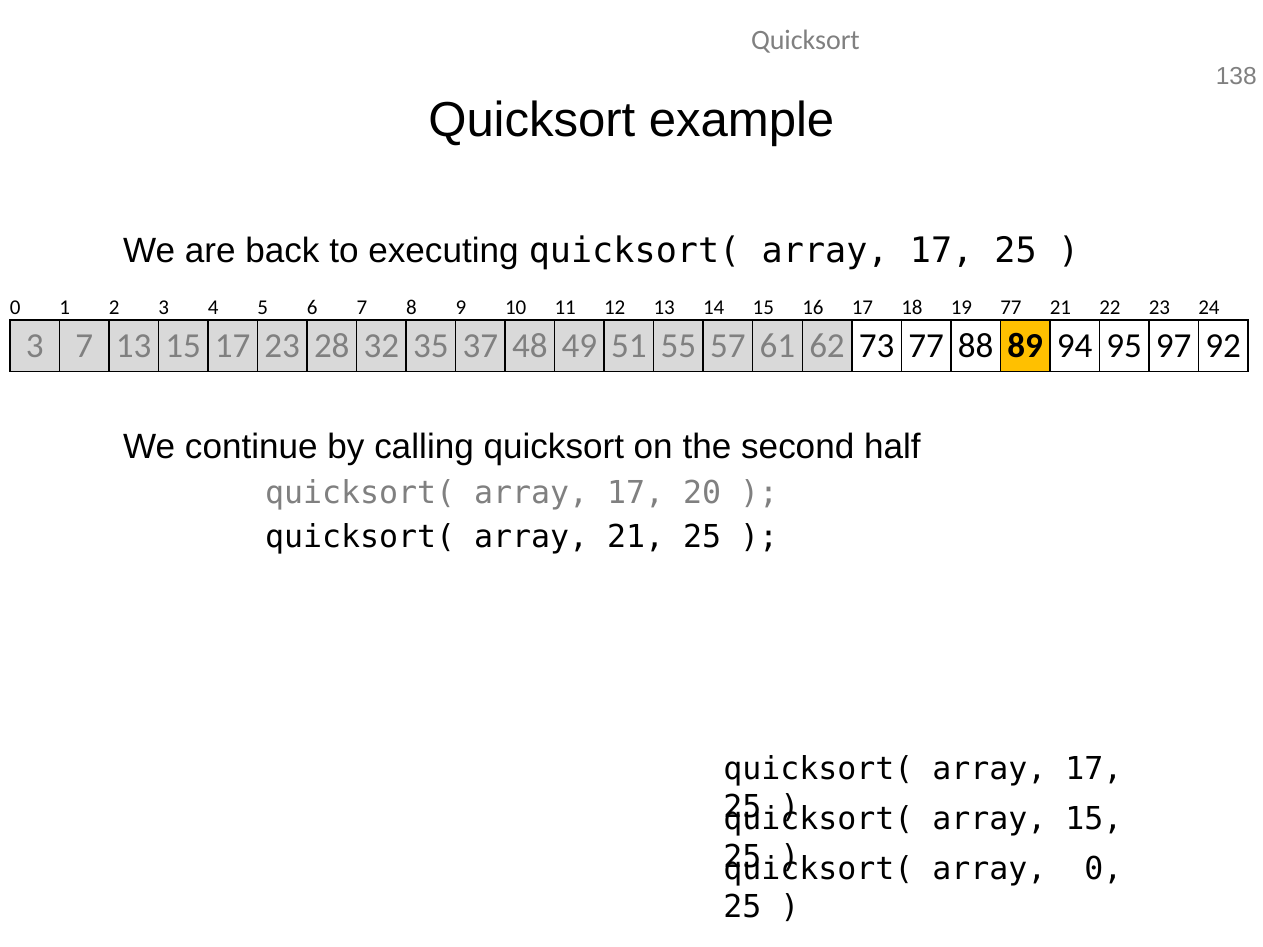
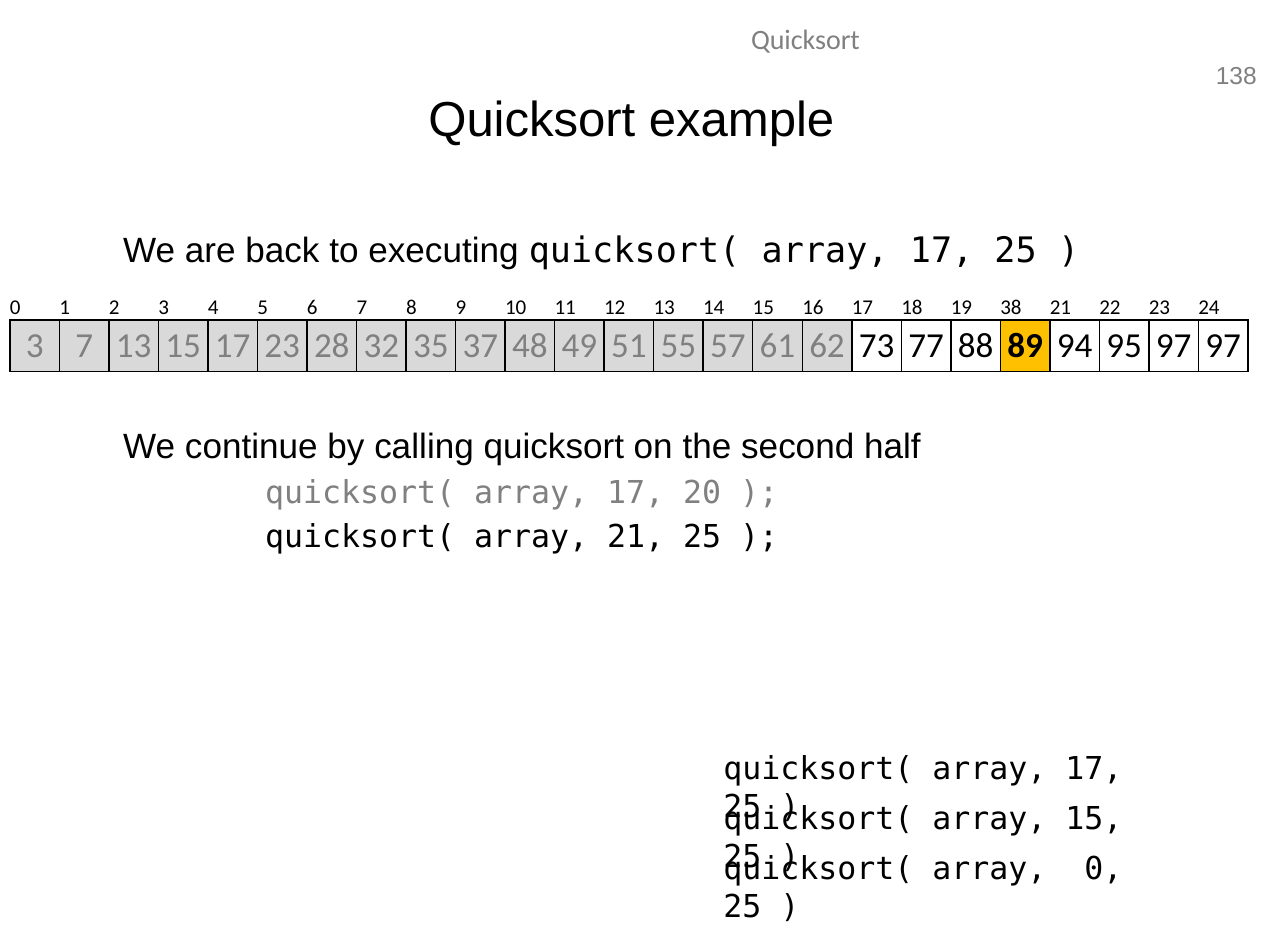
19 77: 77 -> 38 (1011, 308)
97 92: 92 -> 97 (1223, 346)
